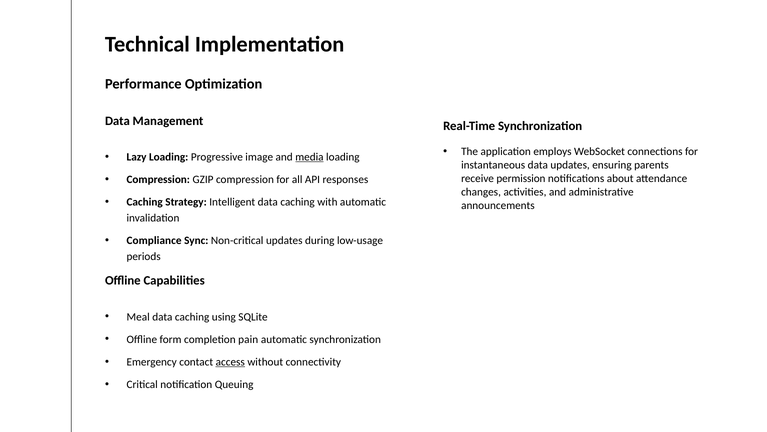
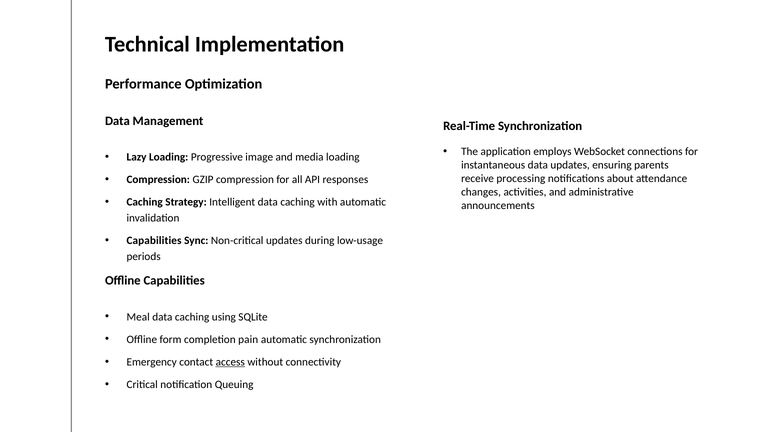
media underline: present -> none (309, 157)
permission: permission -> processing (521, 178)
Compliance: Compliance -> Capabilities (154, 240)
